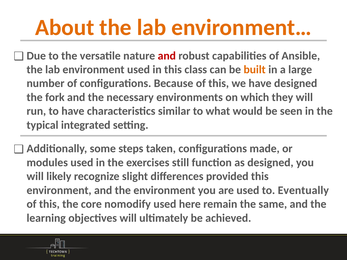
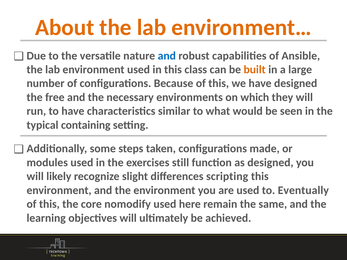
and colour: red -> blue (167, 56)
fork: fork -> free (55, 97)
integrated: integrated -> containing (86, 125)
provided: provided -> scripting (227, 177)
